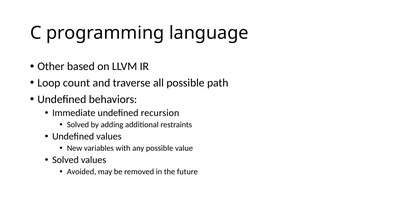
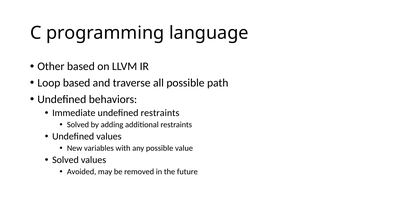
Loop count: count -> based (77, 83)
undefined recursion: recursion -> restraints (160, 113)
